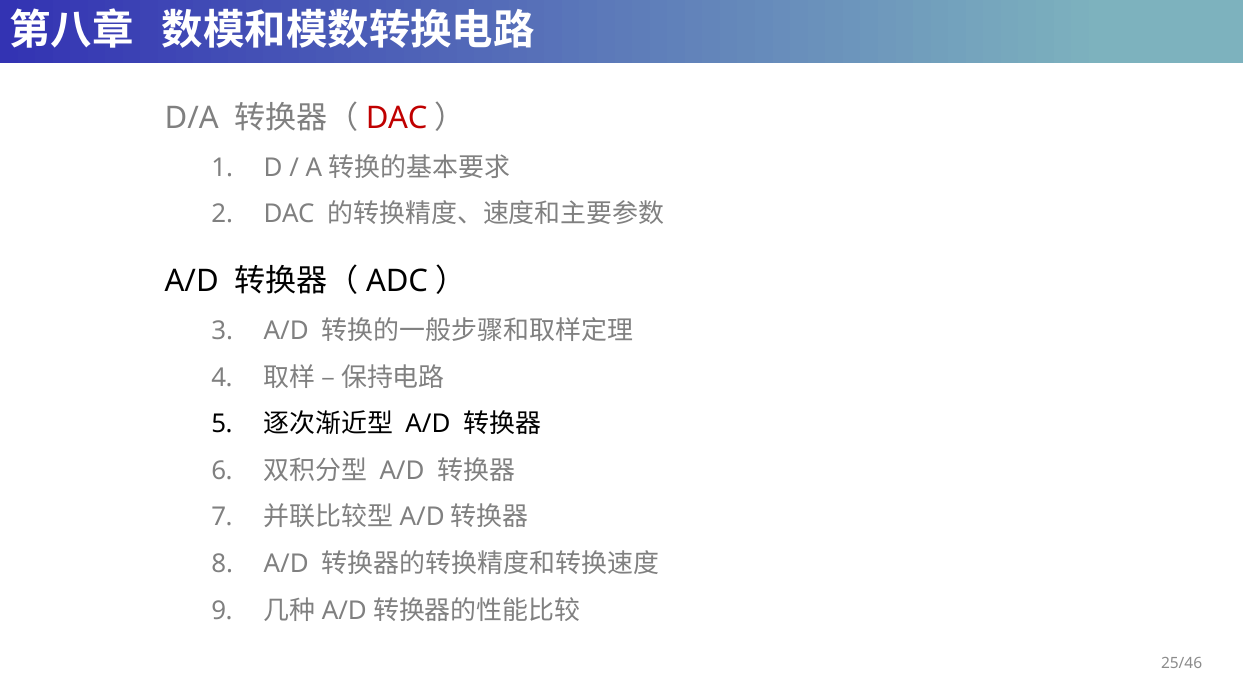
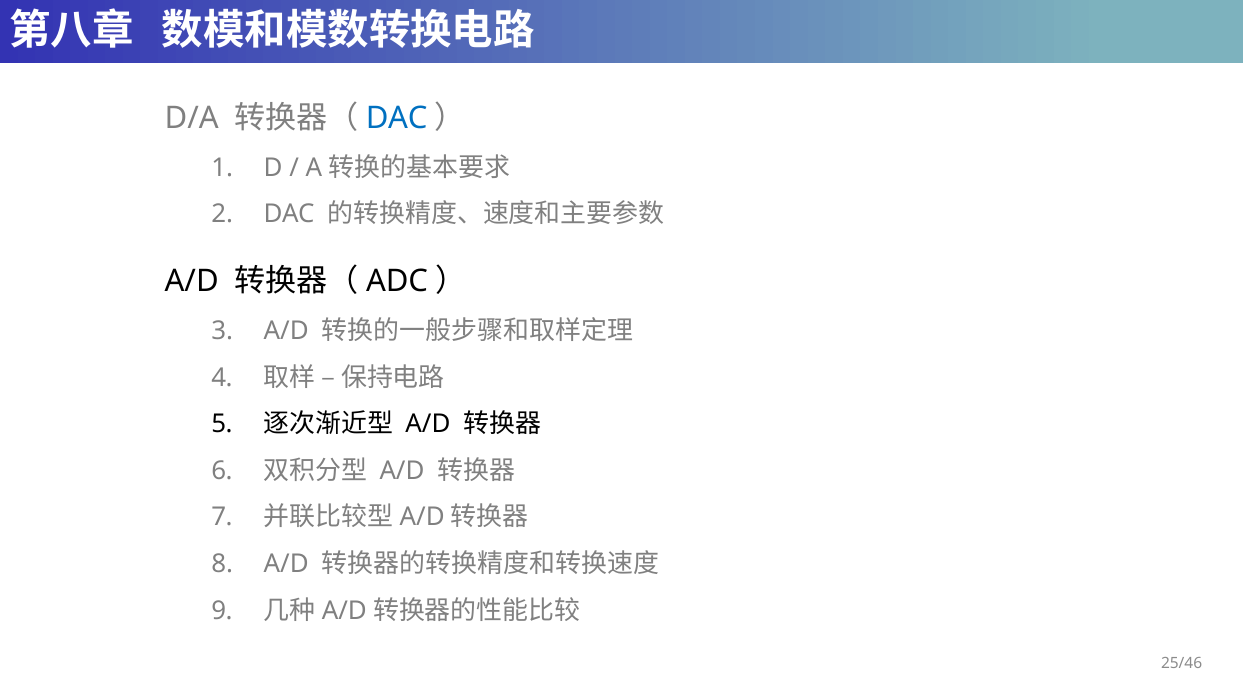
DAC colour: red -> blue (397, 119)
